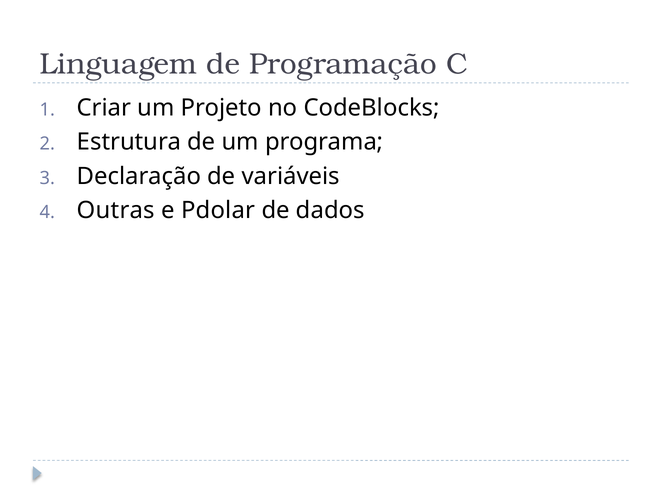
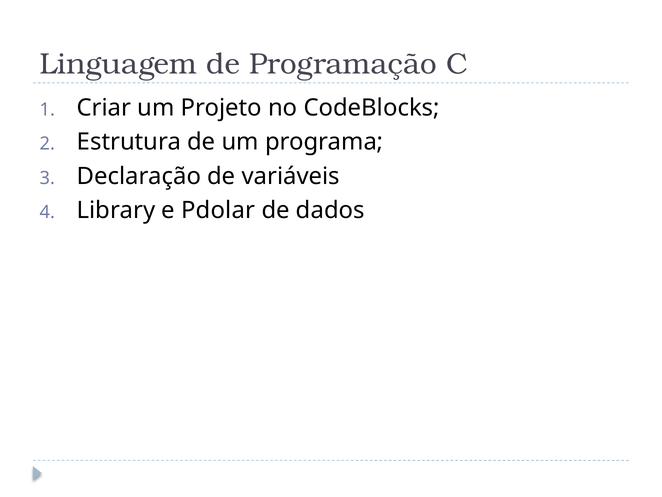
Outras: Outras -> Library (116, 210)
